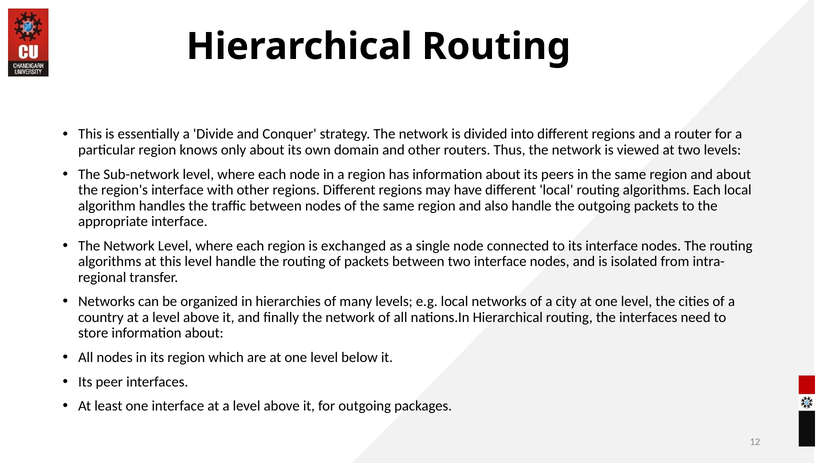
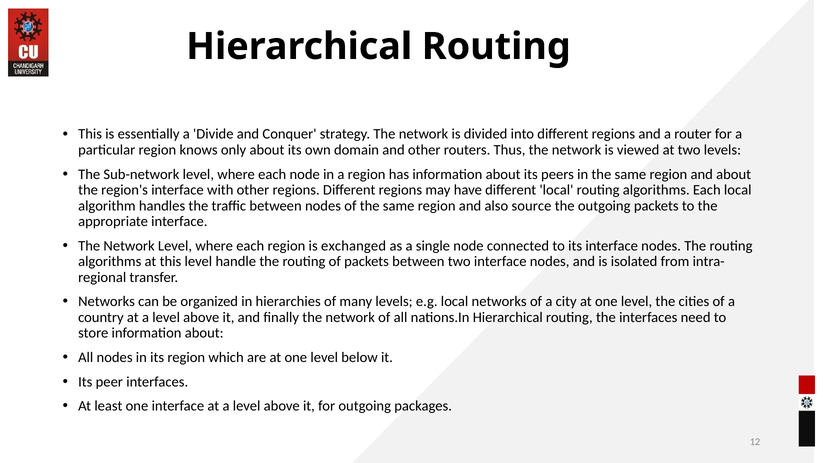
also handle: handle -> source (531, 206)
